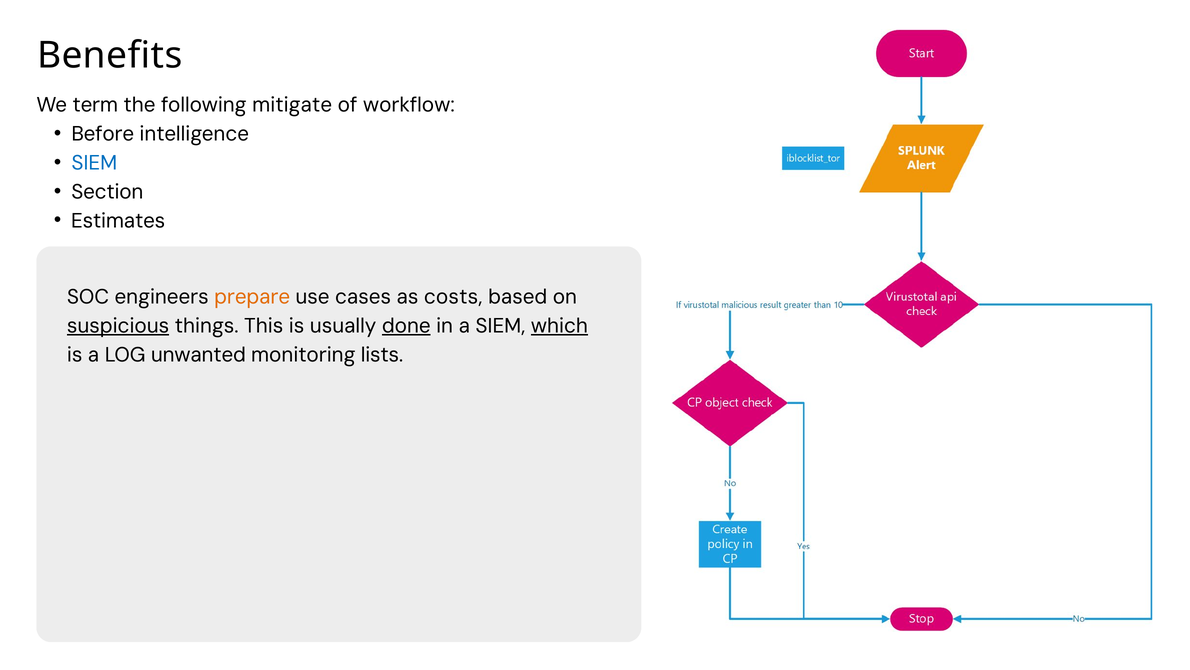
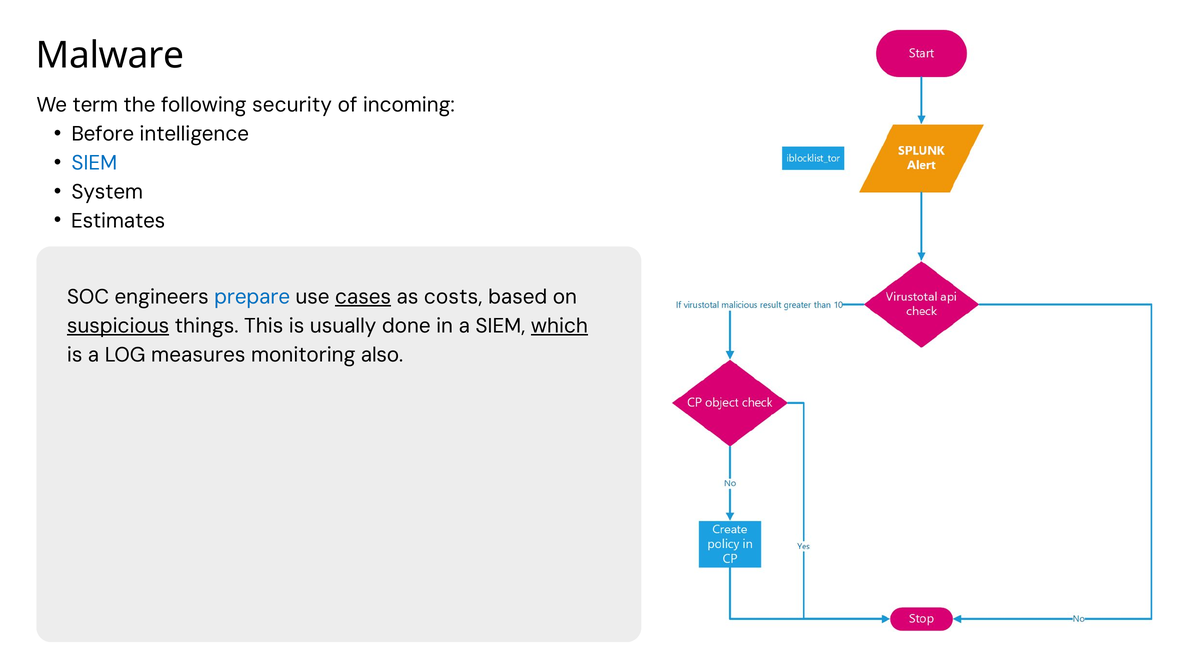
Benefits: Benefits -> Malware (110, 55)
mitigate: mitigate -> security (292, 105)
workflow: workflow -> incoming (409, 105)
Section: Section -> System (107, 192)
prepare colour: orange -> blue (252, 297)
cases underline: none -> present (363, 297)
done underline: present -> none (406, 326)
unwanted: unwanted -> measures (198, 354)
lists: lists -> also (382, 354)
